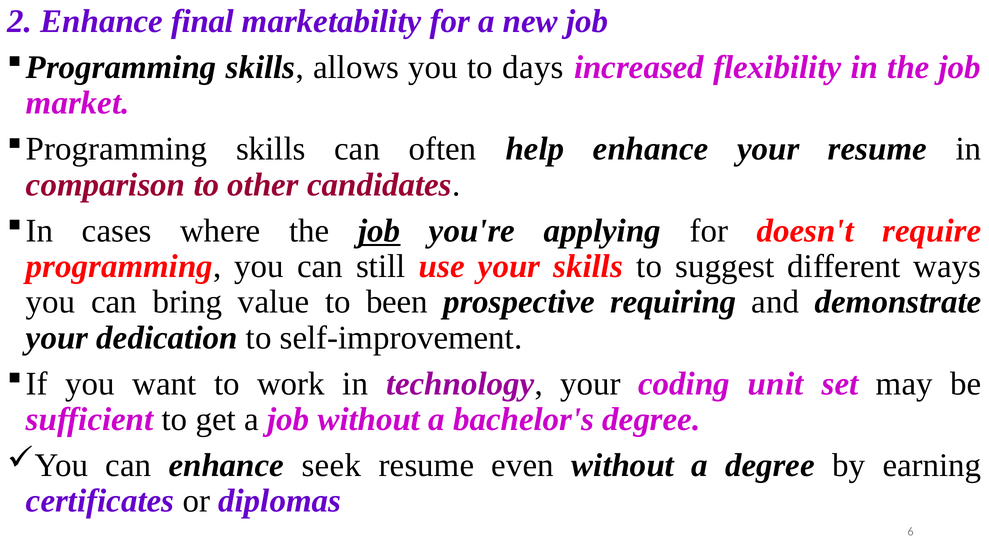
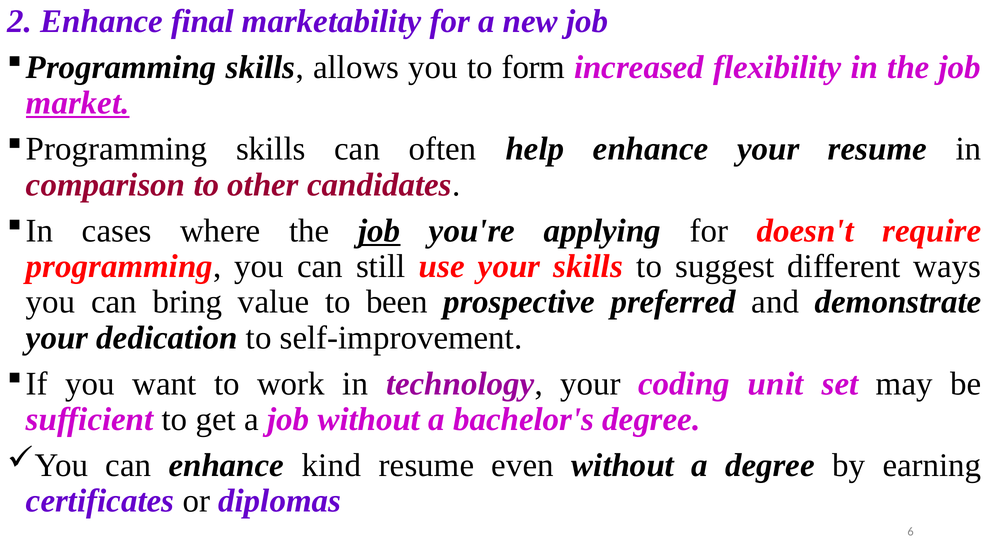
days: days -> form (533, 67)
market underline: none -> present (78, 103)
requiring: requiring -> preferred (673, 302)
seek: seek -> kind (331, 465)
